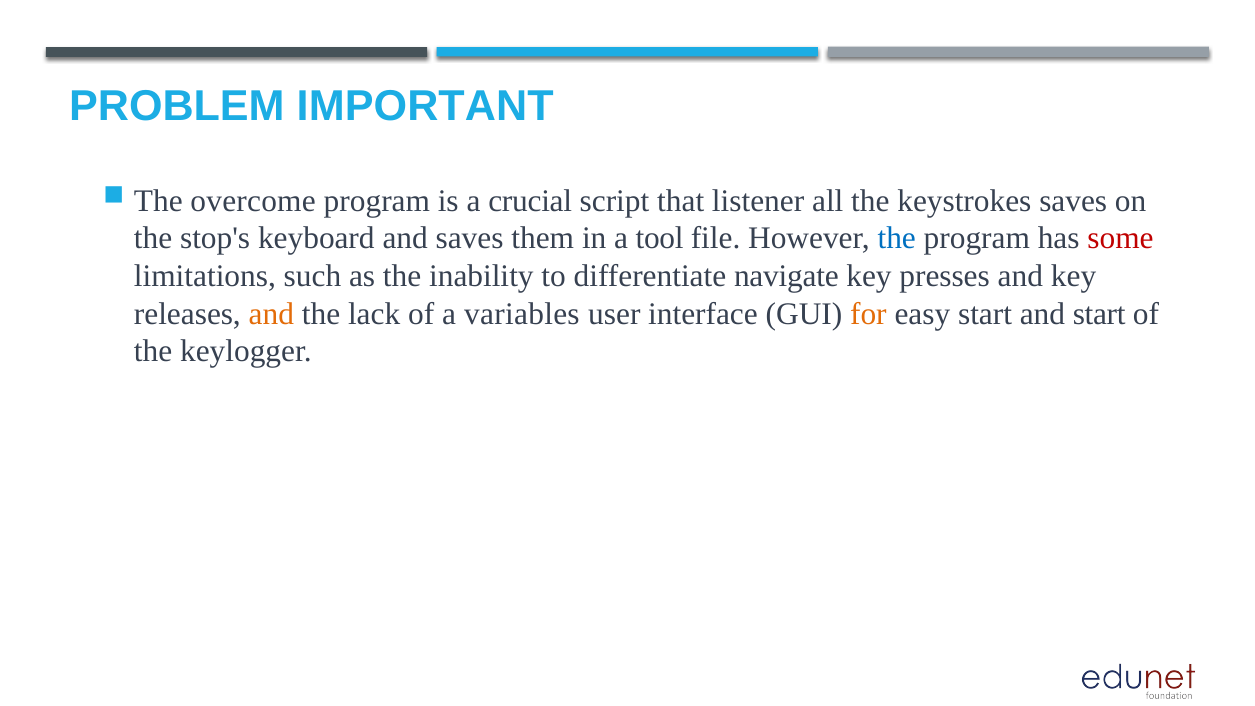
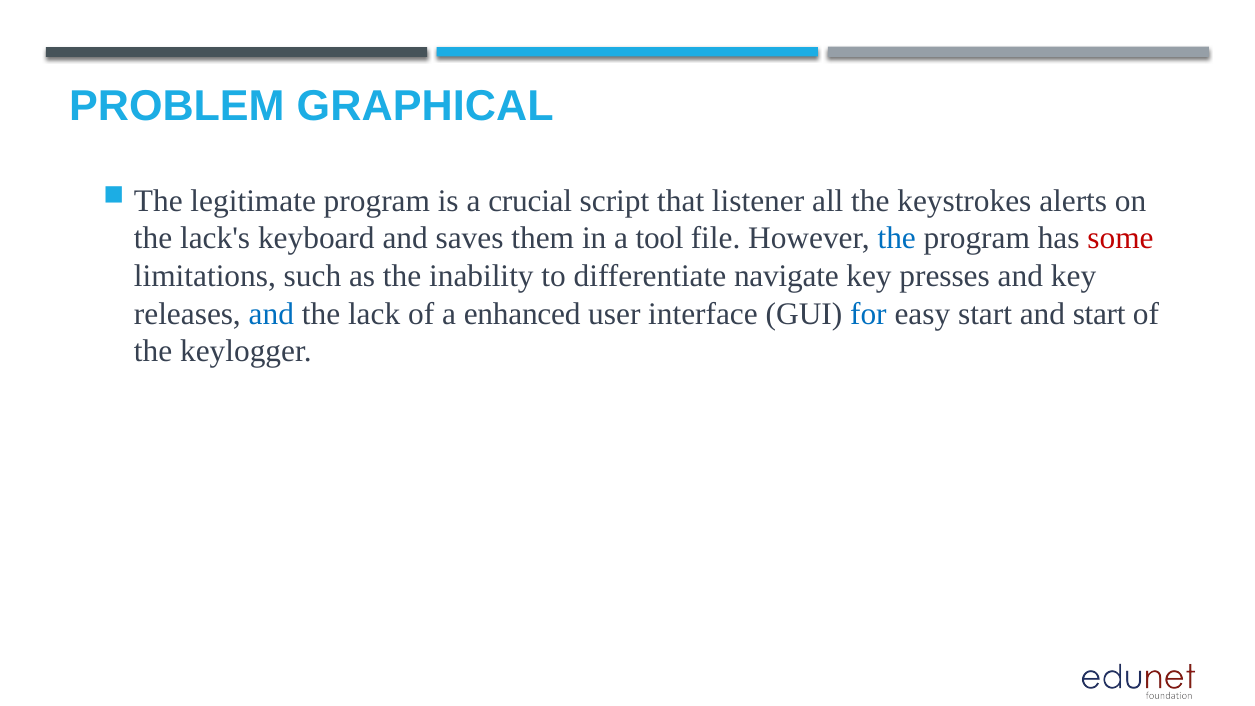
IMPORTANT: IMPORTANT -> GRAPHICAL (425, 106)
overcome: overcome -> legitimate (253, 201)
keystrokes saves: saves -> alerts (1073, 201)
stop's: stop's -> lack's (215, 238)
and colour: orange -> blue (271, 314)
variables: variables -> enhanced (522, 314)
for colour: orange -> blue (868, 314)
